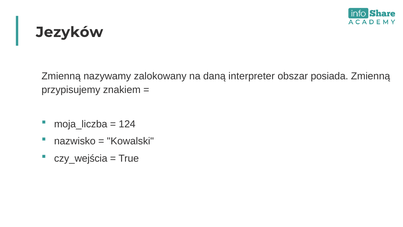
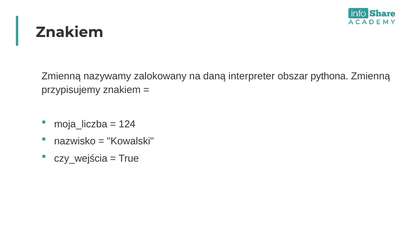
Jezyków: Jezyków -> Znakiem (70, 32)
posiada: posiada -> pythona (329, 76)
